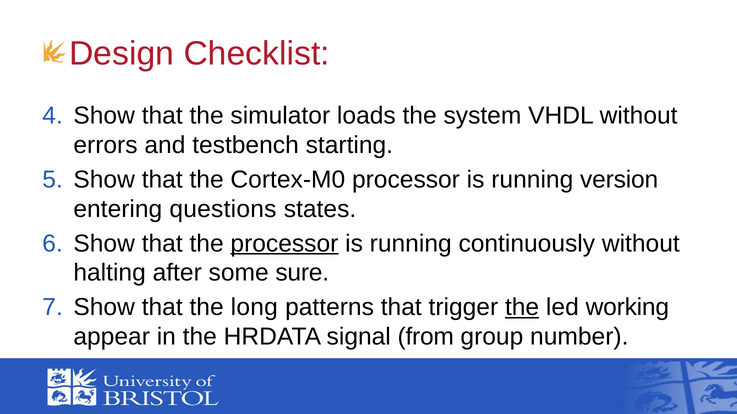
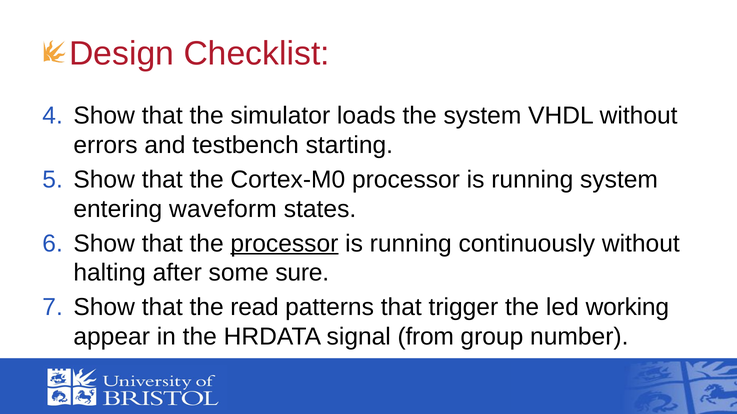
running version: version -> system (619, 180)
questions: questions -> waveform (223, 209)
long: long -> read (255, 308)
the underline: present -> none (522, 308)
